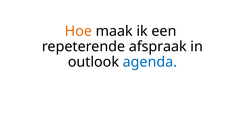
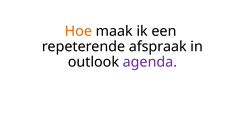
agenda colour: blue -> purple (150, 62)
